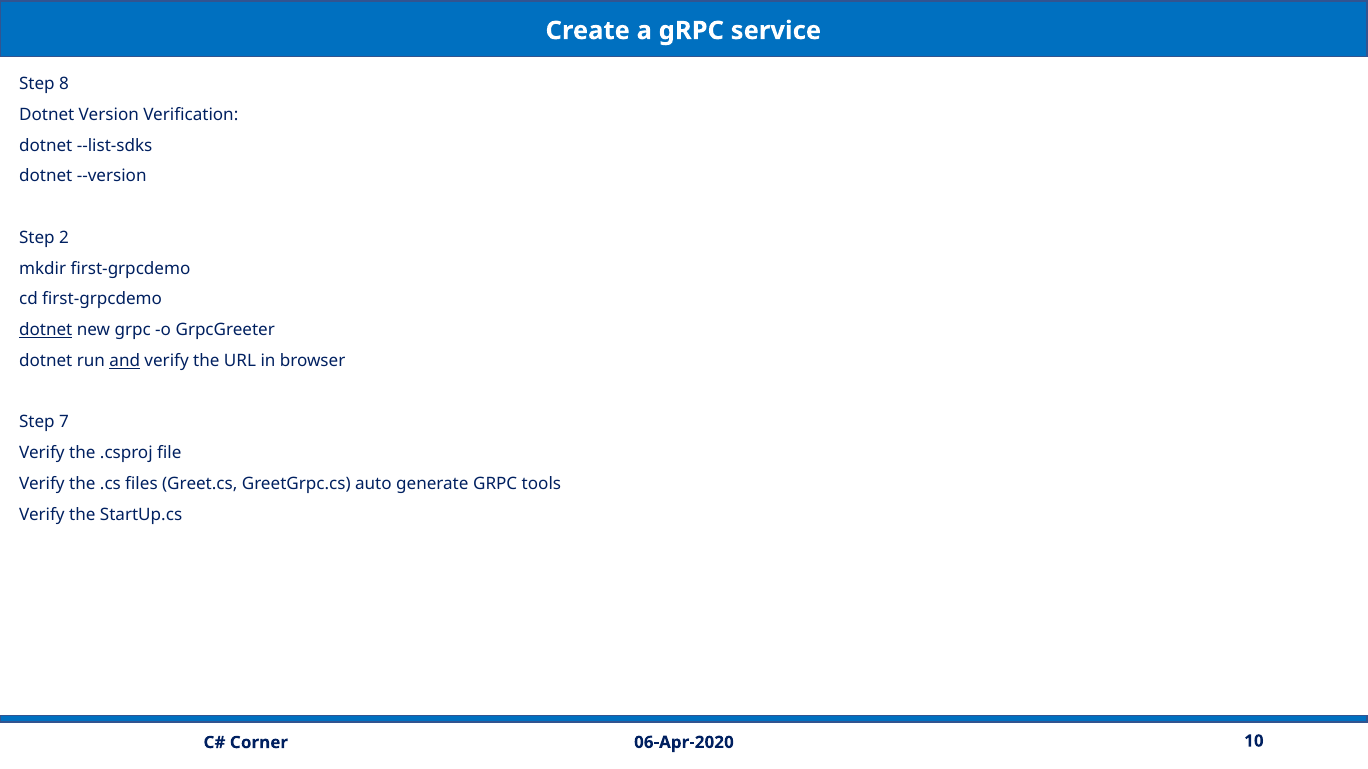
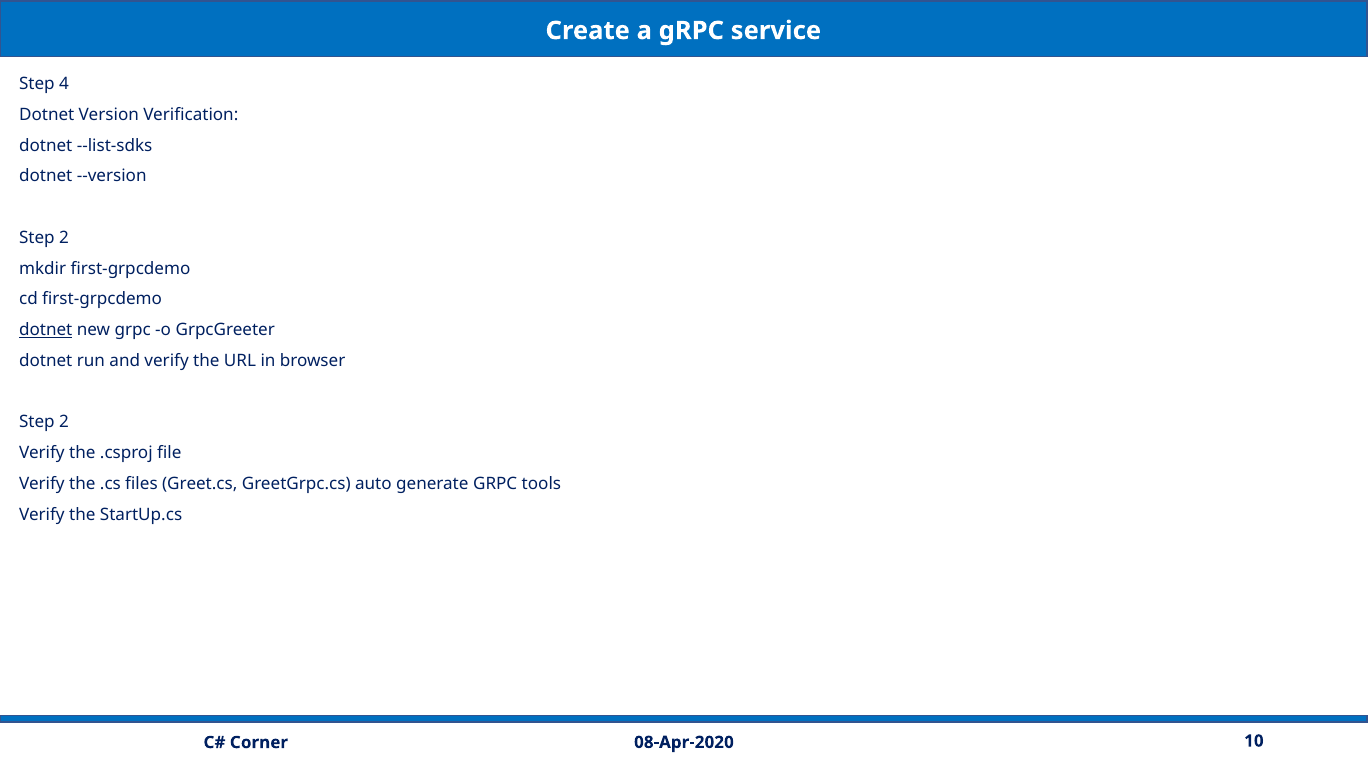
8: 8 -> 4 (64, 84)
and underline: present -> none (125, 361)
7: 7 -> 2 (64, 423)
06-Apr-2020: 06-Apr-2020 -> 08-Apr-2020 (684, 743)
